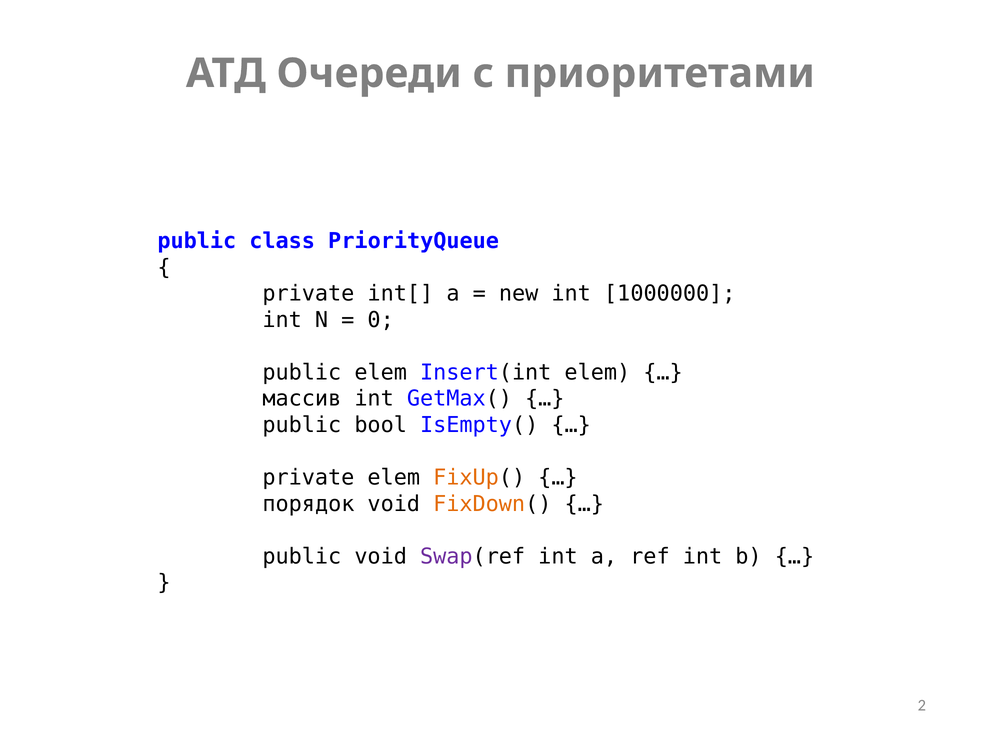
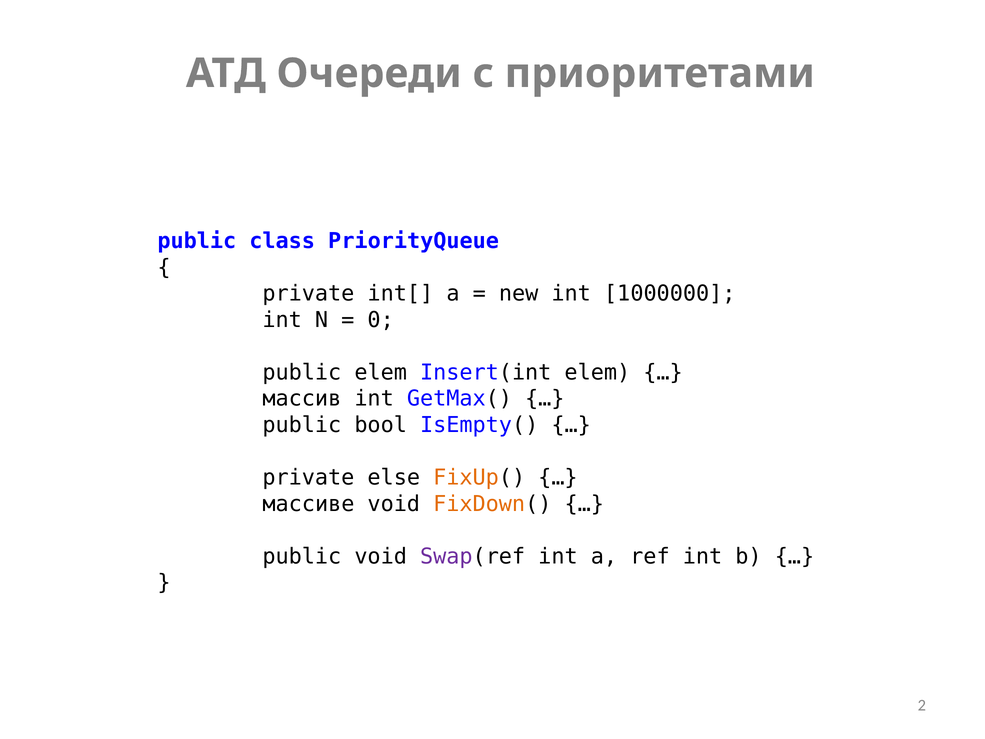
private elem: elem -> else (394, 477)
порядок: порядок -> массиве (308, 504)
